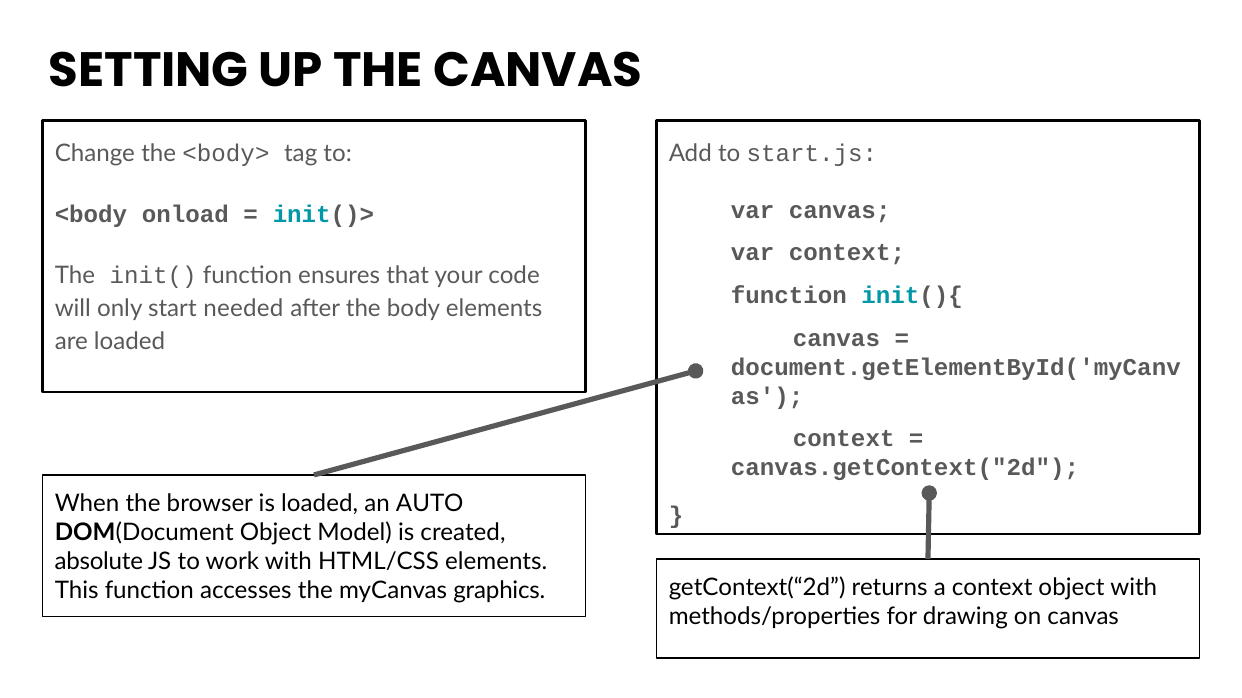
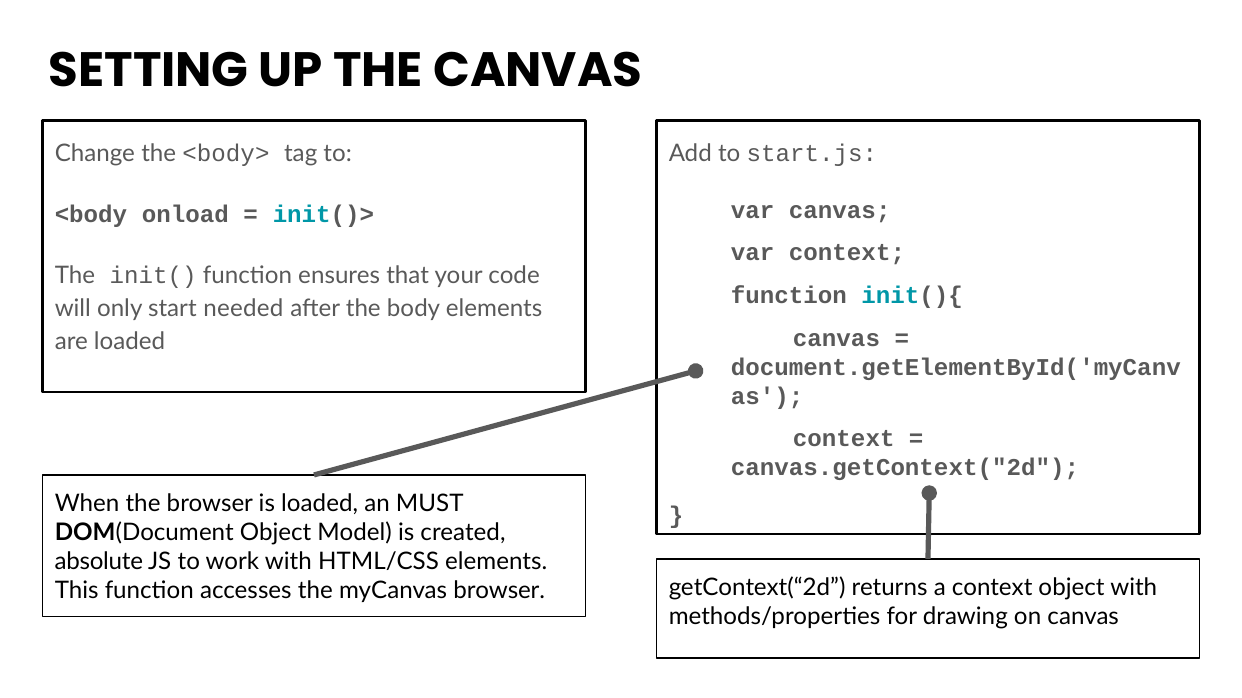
AUTO: AUTO -> MUST (430, 504)
myCanvas graphics: graphics -> browser (499, 591)
